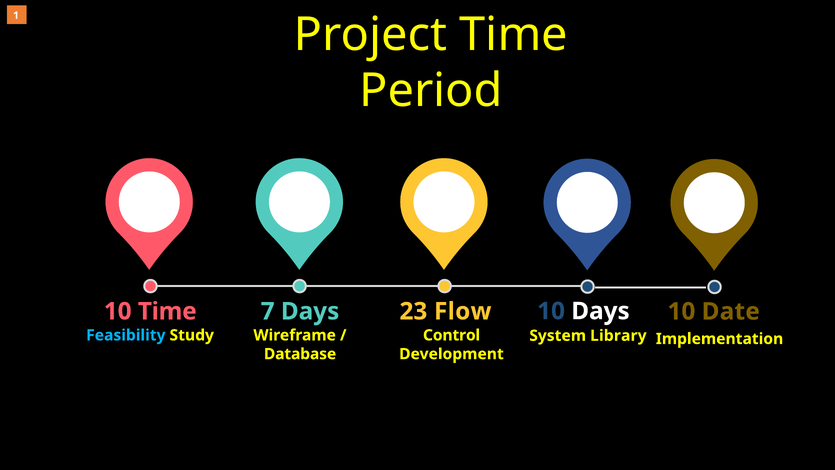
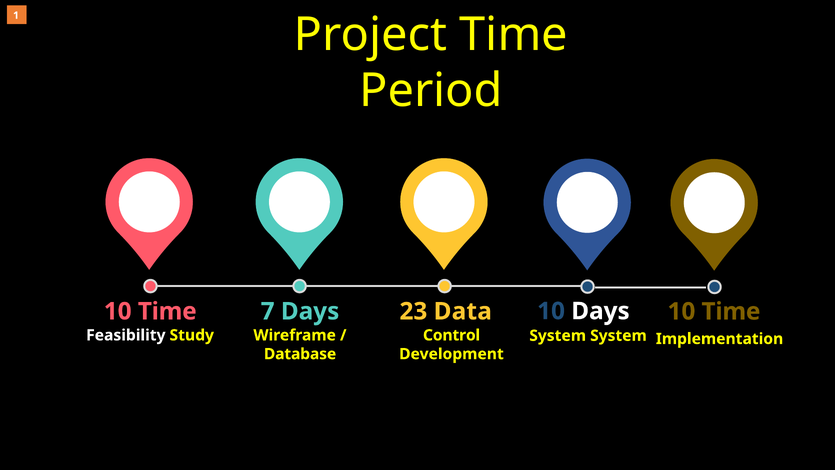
Flow: Flow -> Data (463, 311)
Date: Date -> Time (731, 311)
Feasibility colour: light blue -> white (126, 335)
System Library: Library -> System (618, 335)
